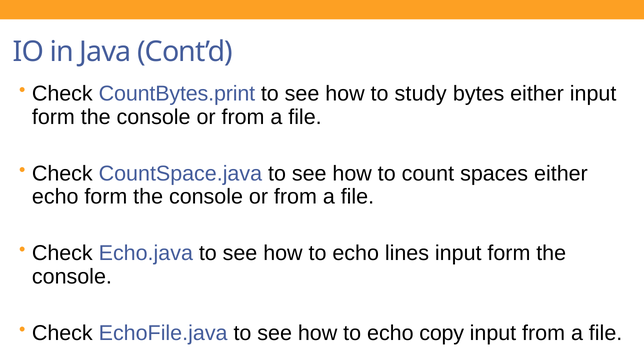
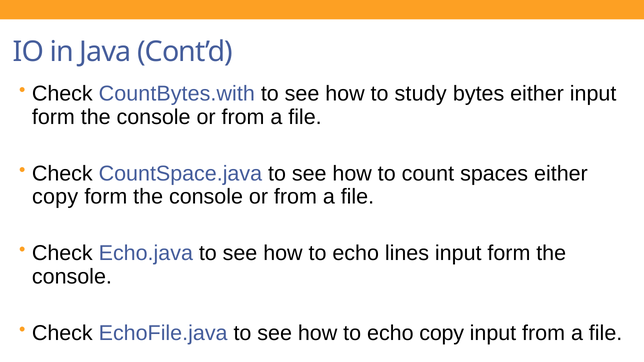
CountBytes.print: CountBytes.print -> CountBytes.with (177, 94)
echo: echo -> copy (55, 197)
